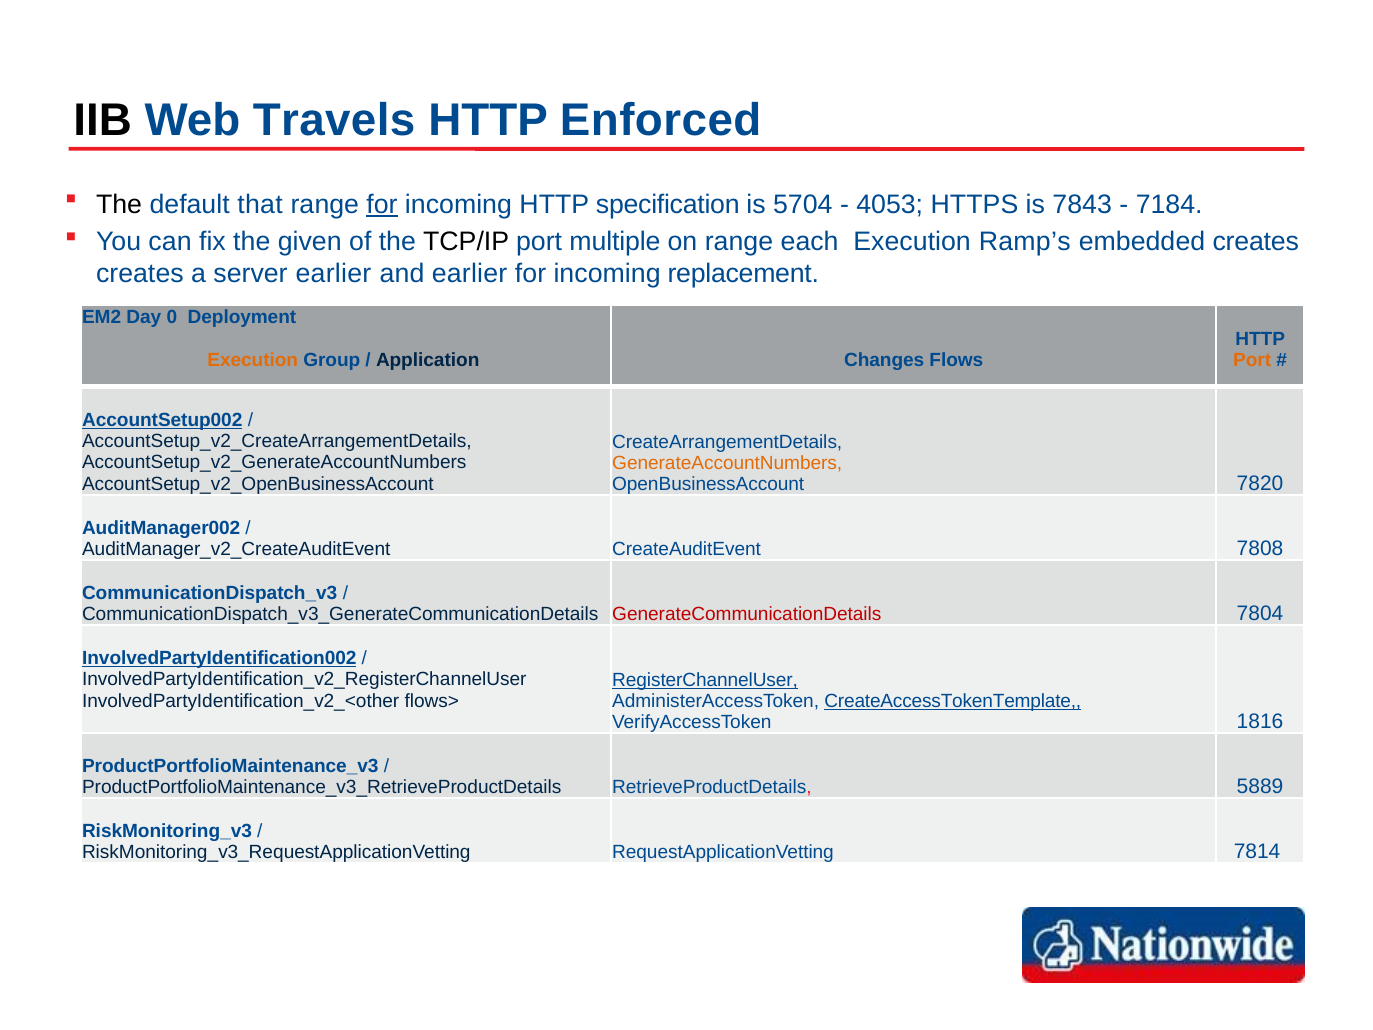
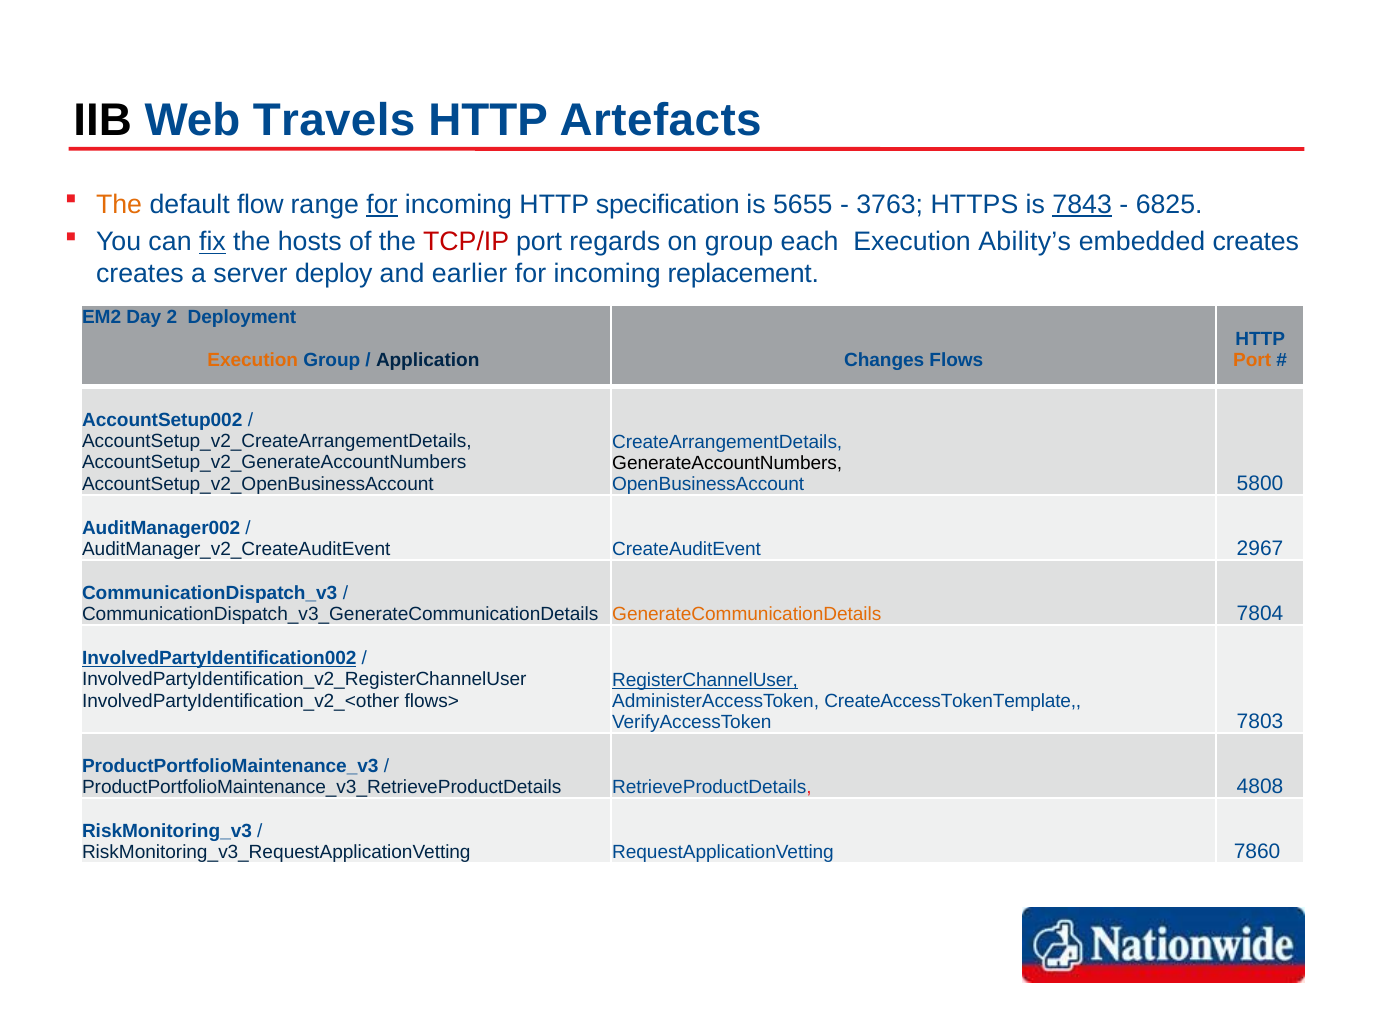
Enforced: Enforced -> Artefacts (661, 120)
The colour: black -> orange (119, 204)
that: that -> flow (260, 204)
5704: 5704 -> 5655 (803, 204)
4053: 4053 -> 3763 (890, 204)
7843 underline: none -> present (1082, 204)
7184: 7184 -> 6825 (1169, 204)
fix underline: none -> present (212, 242)
given: given -> hosts (310, 242)
TCP/IP colour: black -> red (466, 242)
multiple: multiple -> regards (615, 242)
on range: range -> group (739, 242)
Ramp’s: Ramp’s -> Ability’s (1025, 242)
server earlier: earlier -> deploy (334, 274)
0: 0 -> 2 (172, 318)
AccountSetup002 underline: present -> none (162, 420)
GenerateAccountNumbers colour: orange -> black (727, 463)
7820: 7820 -> 5800 (1260, 483)
7808: 7808 -> 2967 (1260, 548)
GenerateCommunicationDetails colour: red -> orange (747, 614)
CreateAccessTokenTemplate underline: present -> none (953, 701)
1816: 1816 -> 7803 (1260, 721)
5889: 5889 -> 4808 (1260, 786)
7814: 7814 -> 7860 (1257, 852)
